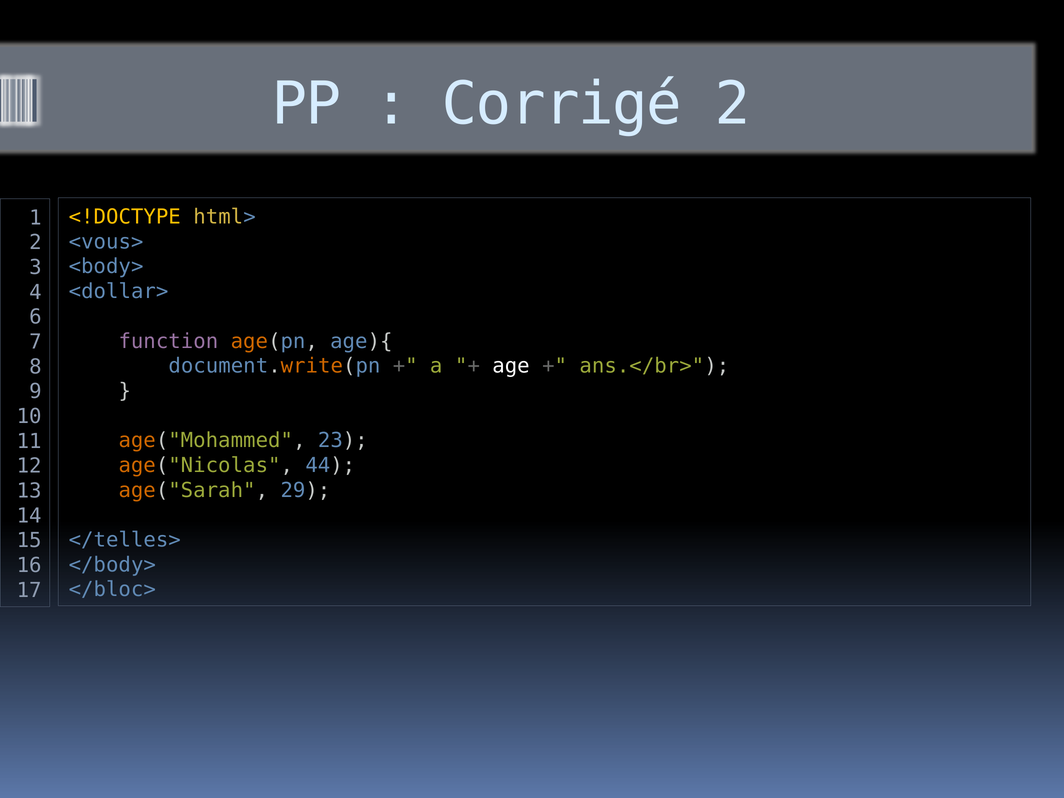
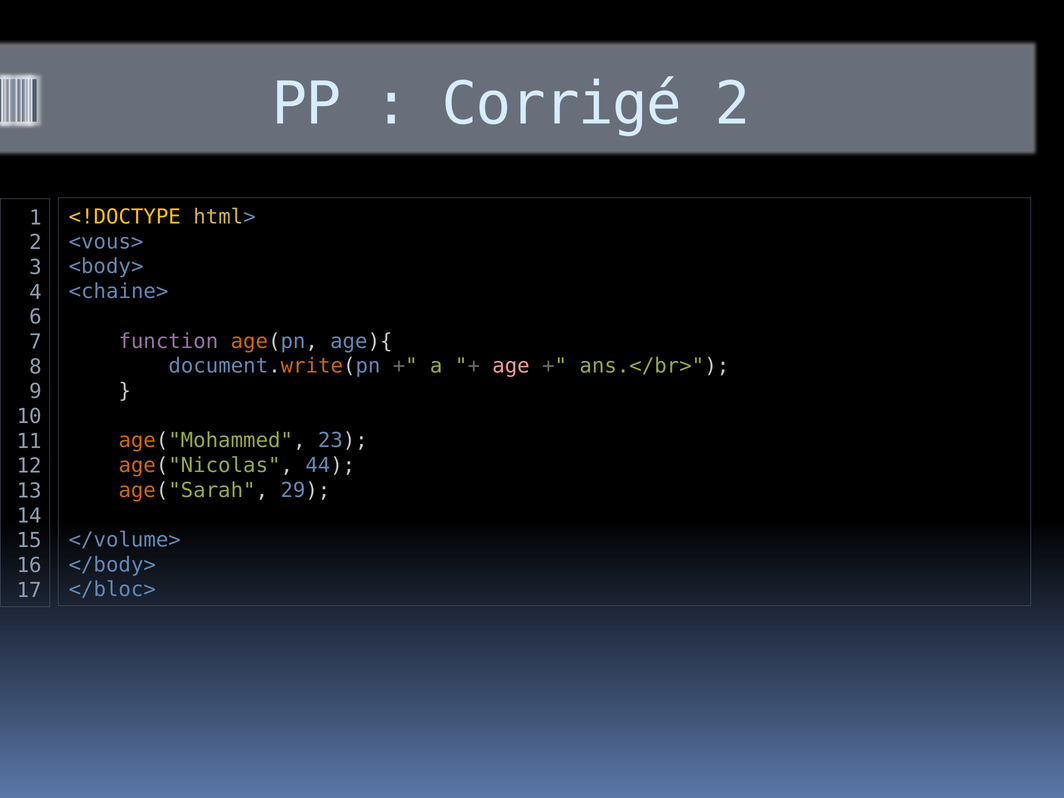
<dollar>: <dollar> -> <chaine> (119, 292)
age colour: white -> pink (511, 366)
</telles>: </telles> -> </volume> (125, 540)
